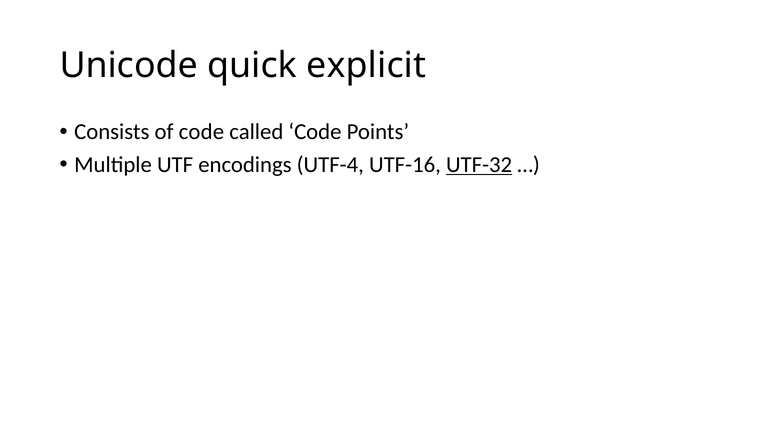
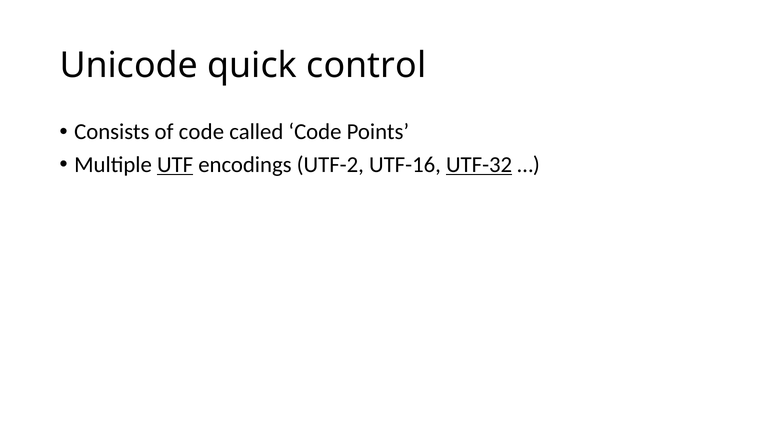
explicit: explicit -> control (366, 66)
UTF underline: none -> present (175, 165)
UTF-4: UTF-4 -> UTF-2 (330, 165)
